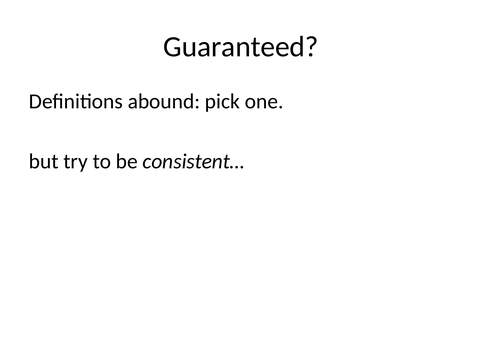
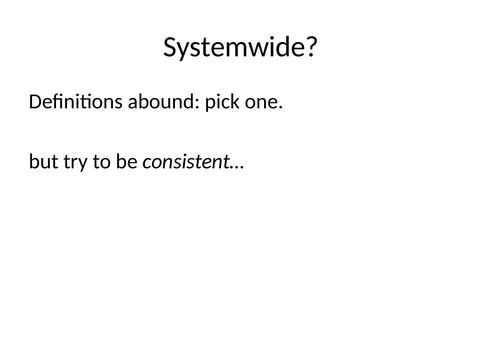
Guaranteed: Guaranteed -> Systemwide (241, 47)
